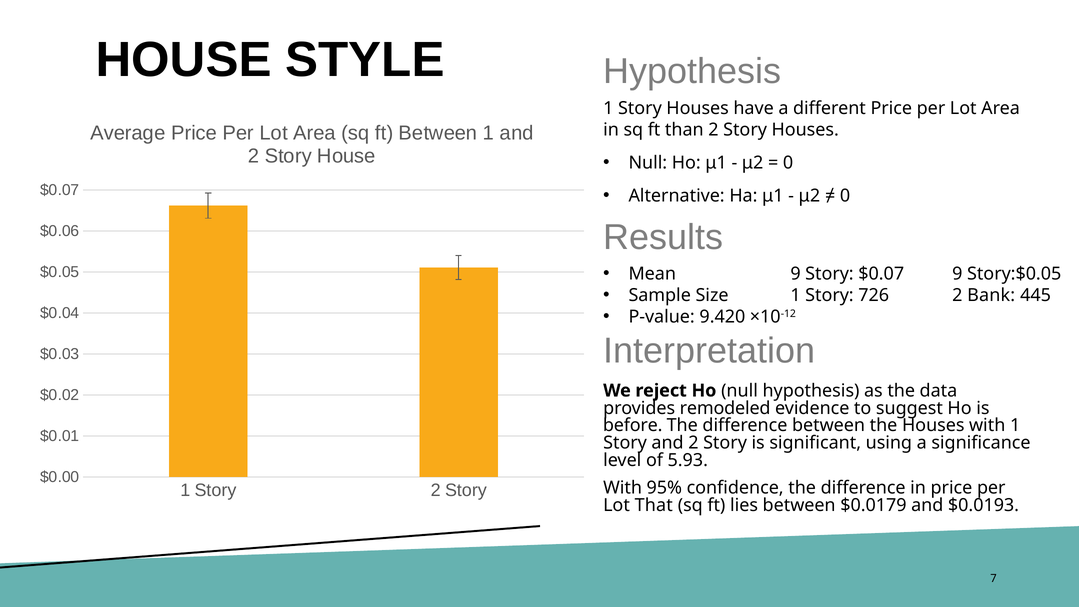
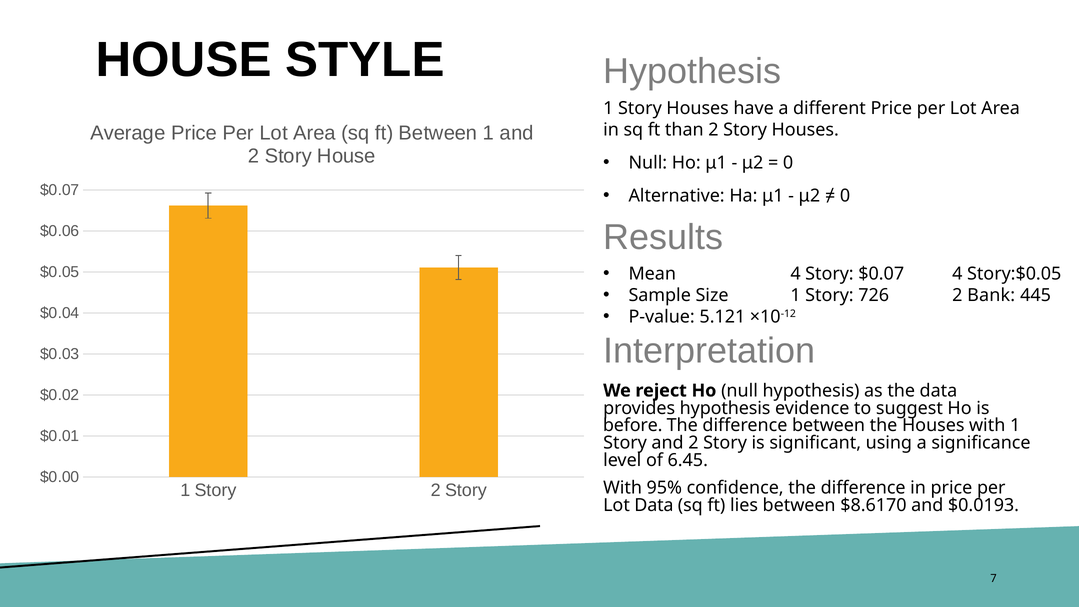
Mean 9: 9 -> 4 (796, 274)
$0.07 9: 9 -> 4 (957, 274)
9.420: 9.420 -> 5.121 (722, 317)
provides remodeled: remodeled -> hypothesis (725, 408)
5.93: 5.93 -> 6.45 (688, 460)
Lot That: That -> Data (654, 505)
$0.0179: $0.0179 -> $8.6170 (873, 505)
